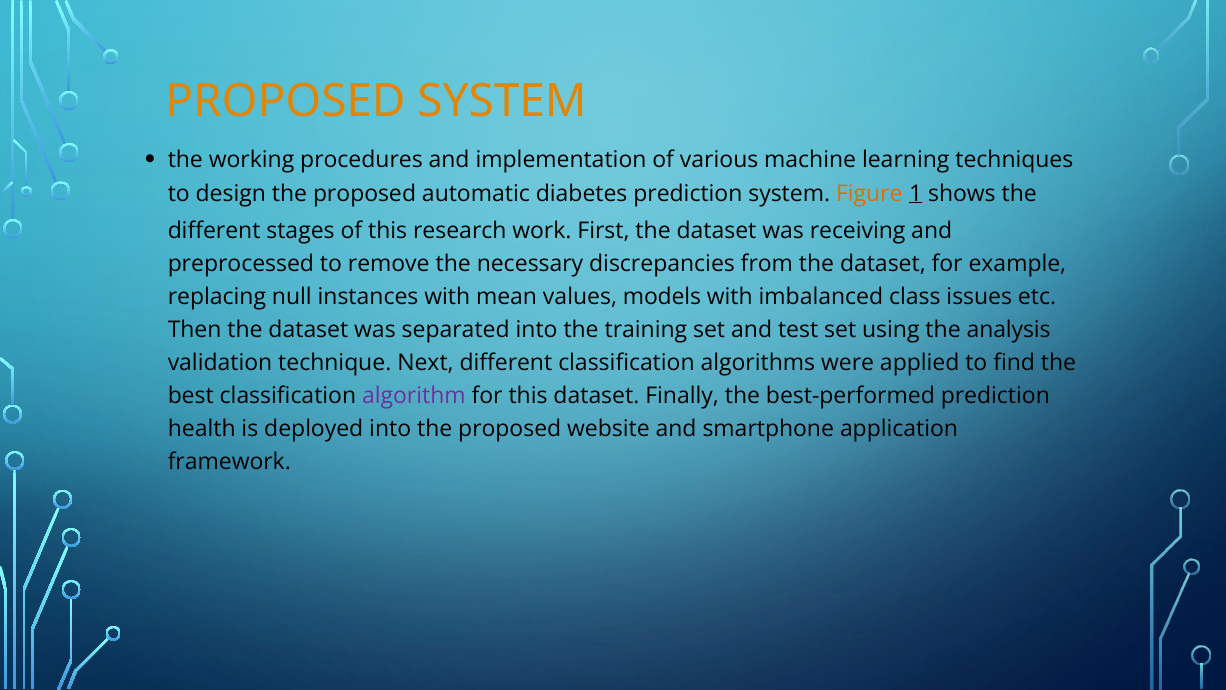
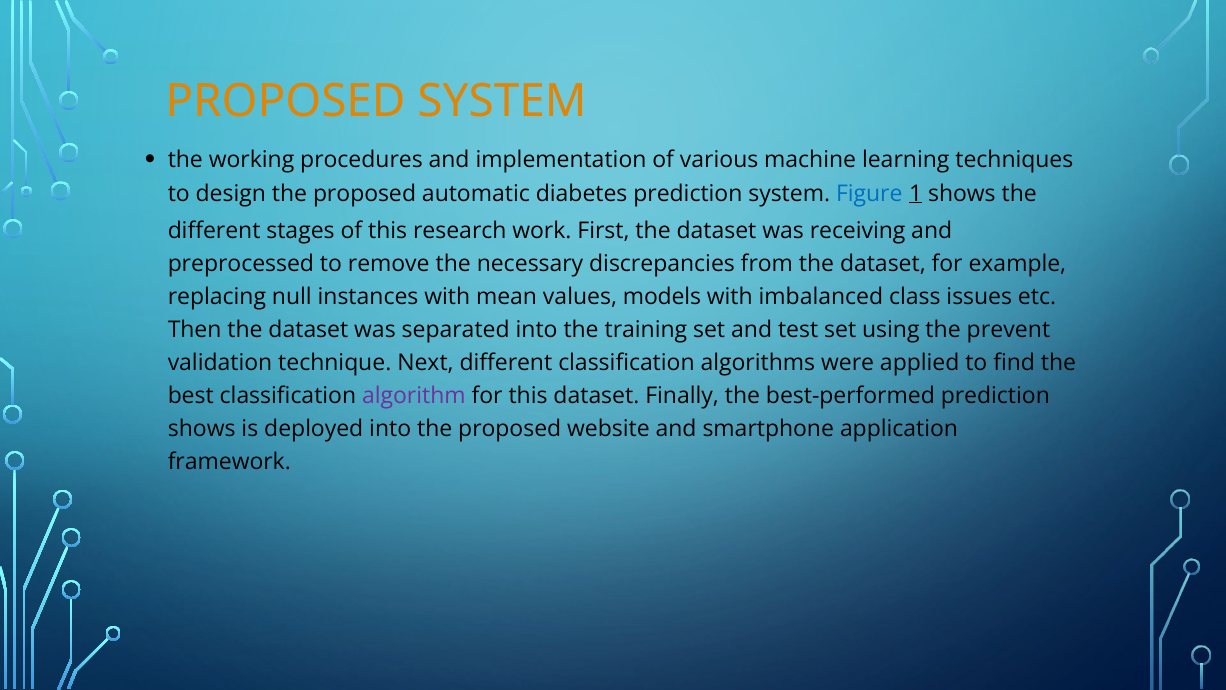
Figure colour: orange -> blue (869, 194)
analysis: analysis -> prevent (1008, 330)
health: health -> shows (202, 429)
